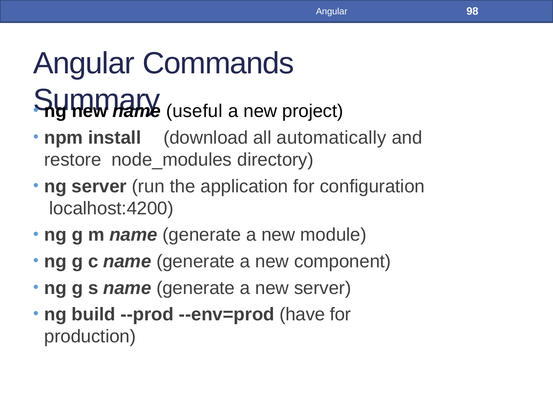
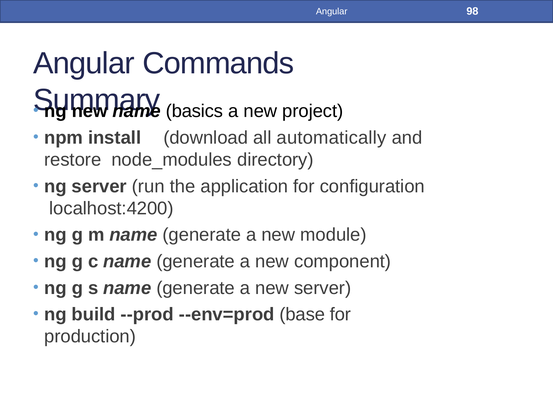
useful: useful -> basics (194, 111)
have: have -> base (302, 315)
